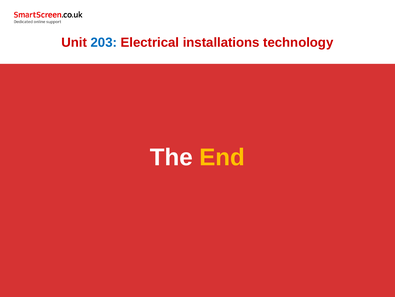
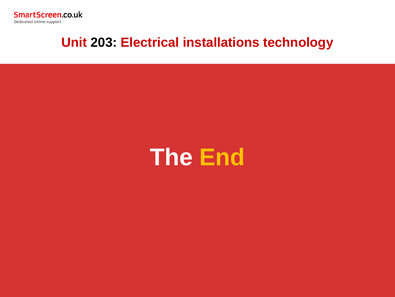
203 colour: blue -> black (104, 42)
